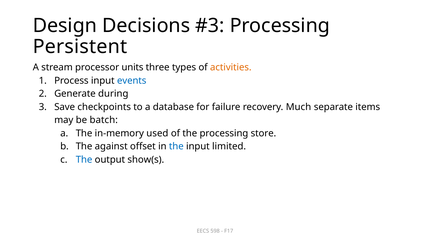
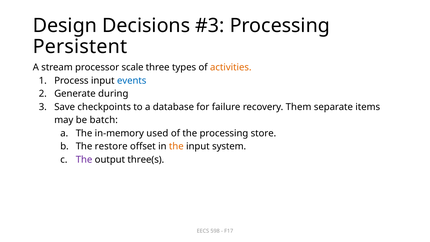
units: units -> scale (133, 67)
Much: Much -> Them (299, 107)
against: against -> restore (111, 146)
the colour: blue -> orange (176, 146)
limited: limited -> system (229, 146)
The colour: blue -> purple (84, 160)
show(s: show(s -> three(s (146, 160)
